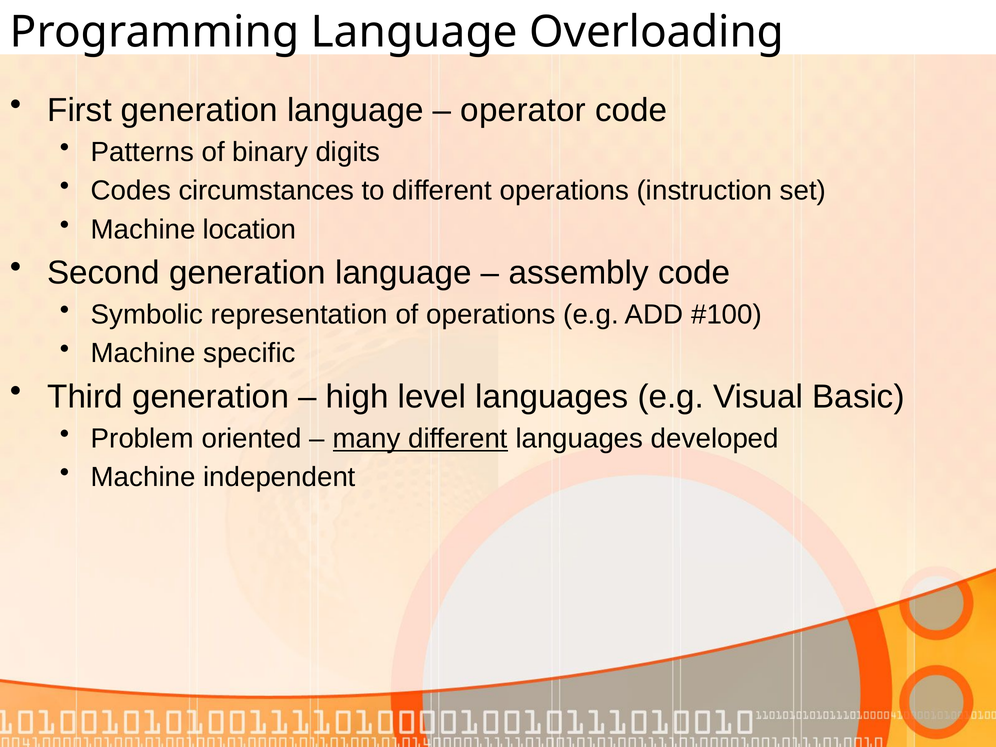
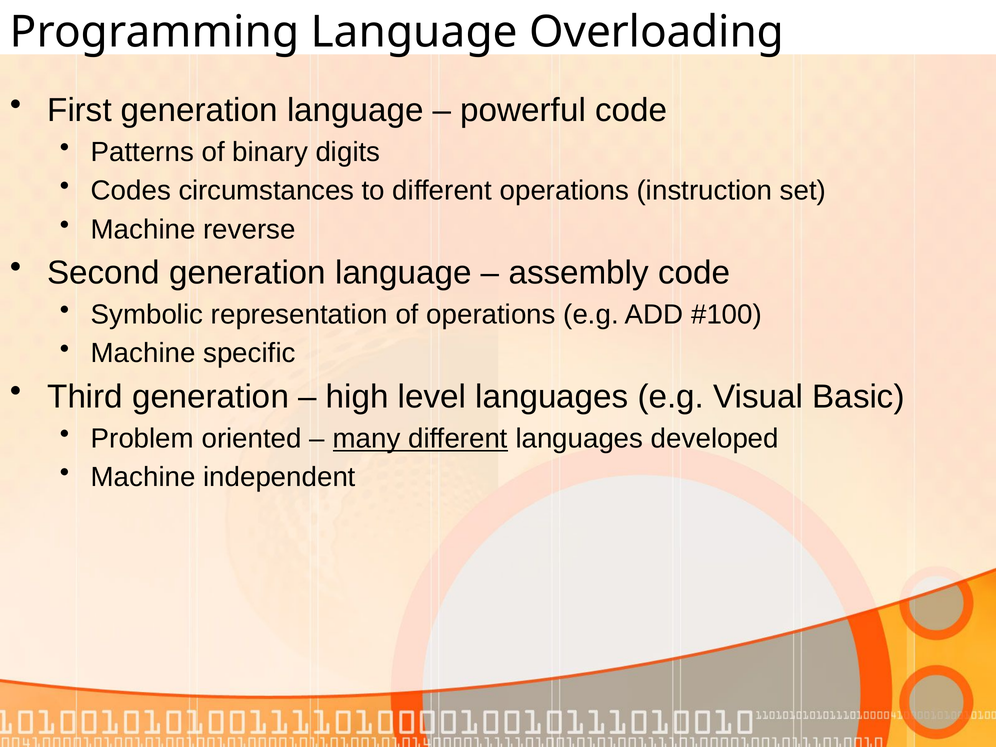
operator: operator -> powerful (523, 110)
location: location -> reverse (249, 229)
